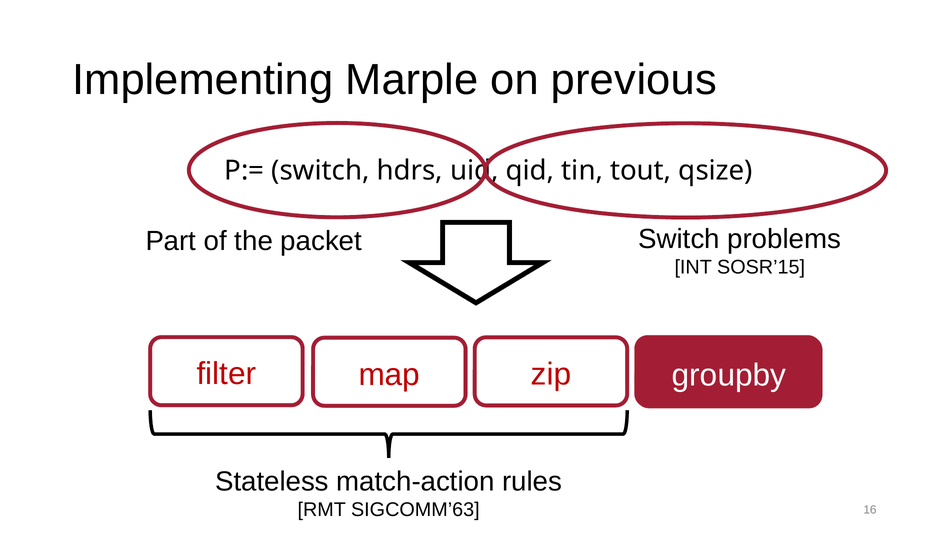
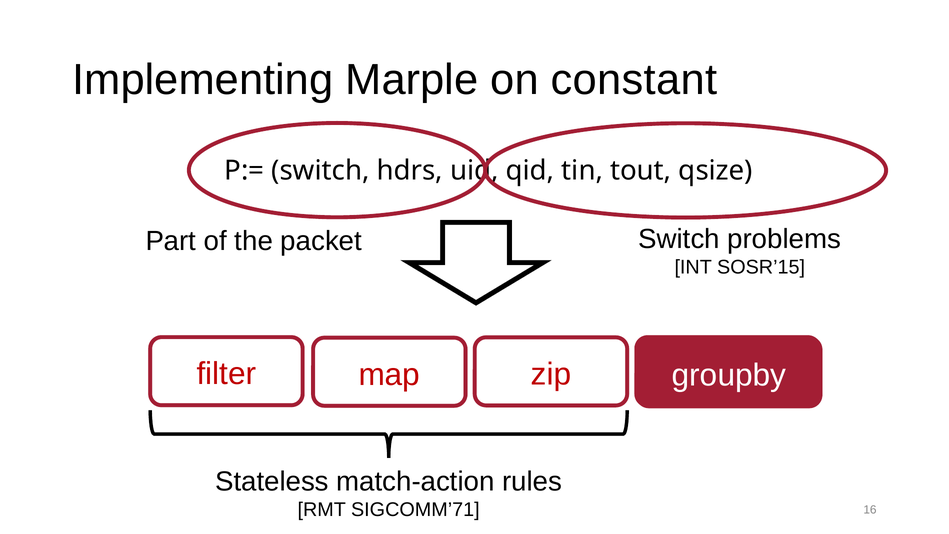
previous: previous -> constant (634, 80)
SIGCOMM’63: SIGCOMM’63 -> SIGCOMM’71 (415, 509)
